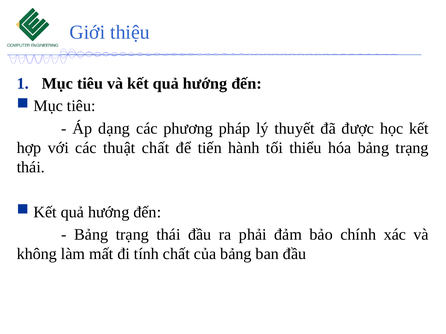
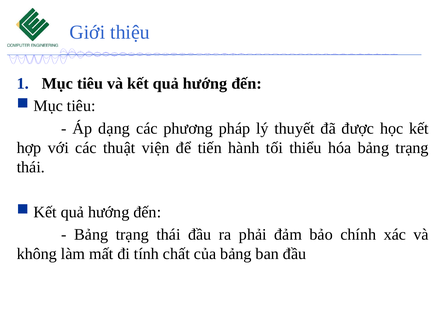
thuật chất: chất -> viện (156, 148)
